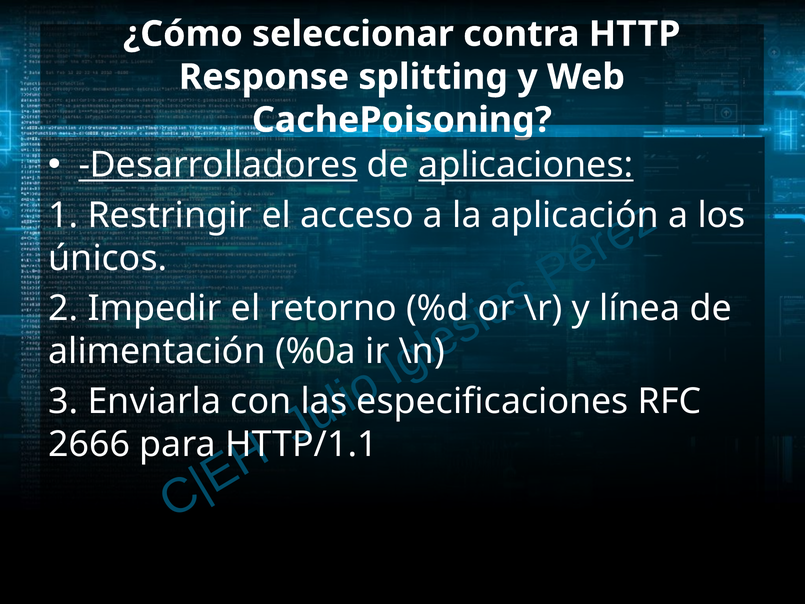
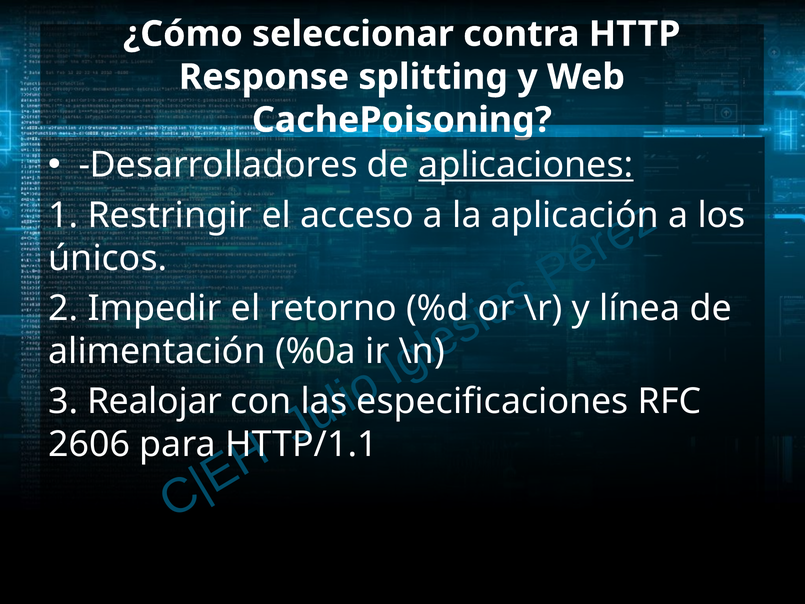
Desarrolladores underline: present -> none (218, 165)
Enviarla: Enviarla -> Realojar (155, 401)
2666: 2666 -> 2606 (89, 444)
